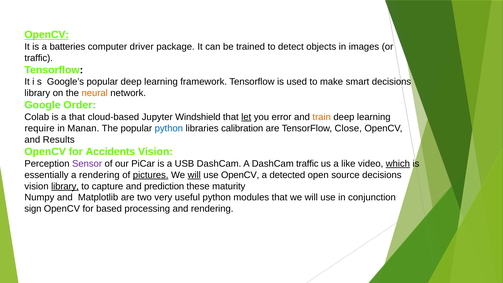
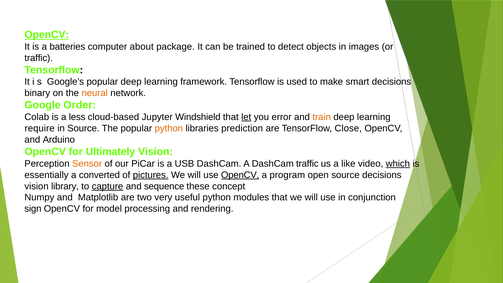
driver: driver -> about (142, 47)
library: library -> binary (37, 93)
a that: that -> less (77, 117)
in Manan: Manan -> Source (83, 128)
python colour: blue -> orange (169, 128)
calibration: calibration -> prediction (242, 128)
Results: Results -> Arduino (59, 140)
Accidents: Accidents -> Ultimately (110, 152)
Sensor colour: purple -> orange (87, 164)
a rendering: rendering -> converted (99, 175)
will underline: present -> none (194, 175)
OpenCV underline: none -> present (240, 175)
detected: detected -> program (287, 175)
library underline: present -> none (65, 186)
capture underline: none -> present (108, 186)
prediction: prediction -> sequence (164, 186)
maturity: maturity -> concept (229, 186)
based: based -> model (109, 209)
